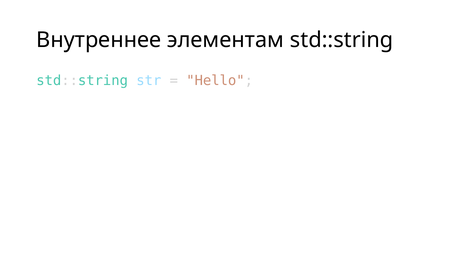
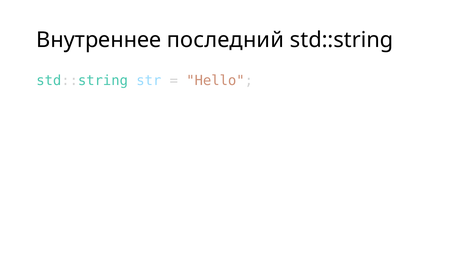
элементам: элементам -> последний (225, 40)
